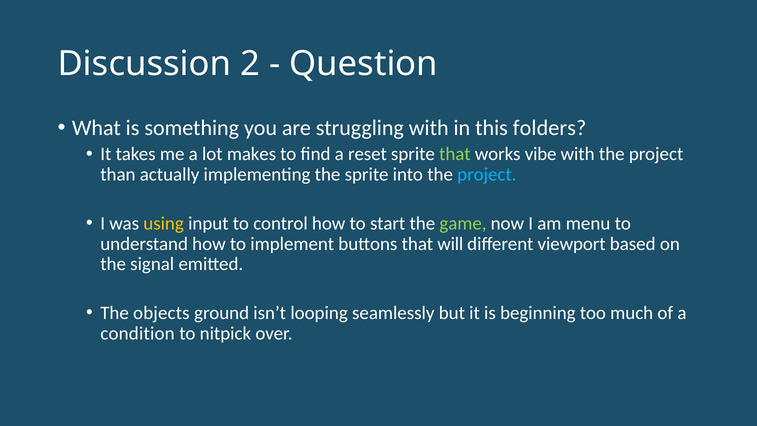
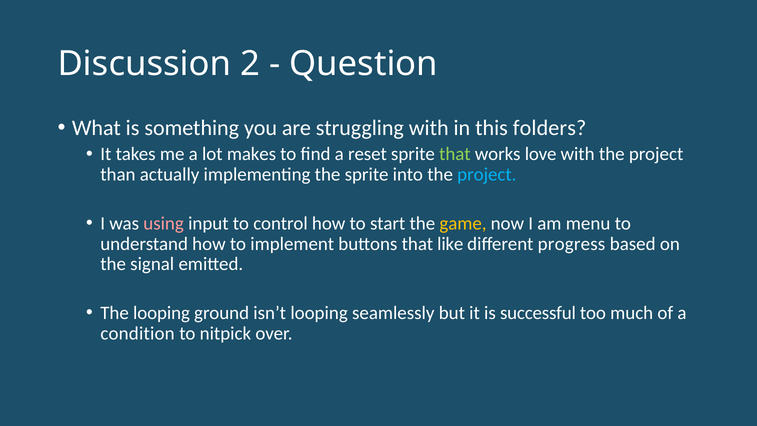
vibe: vibe -> love (541, 154)
using colour: yellow -> pink (164, 223)
game colour: light green -> yellow (463, 223)
will: will -> like (450, 244)
viewport: viewport -> progress (572, 244)
The objects: objects -> looping (162, 313)
beginning: beginning -> successful (538, 313)
